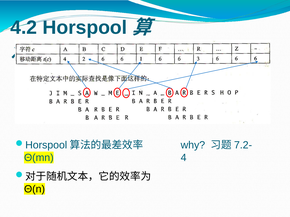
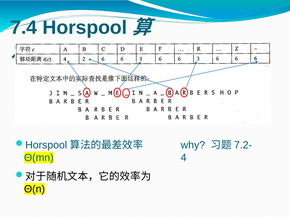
4.2: 4.2 -> 7.4 (24, 28)
